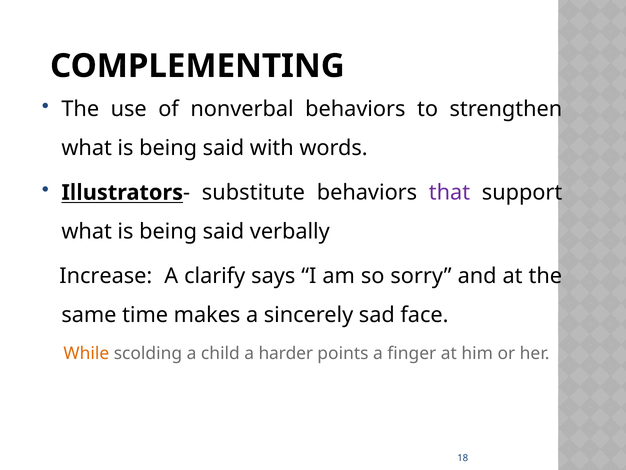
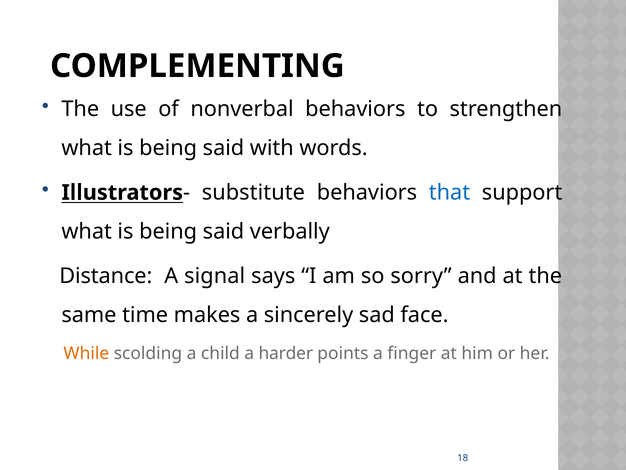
that colour: purple -> blue (449, 192)
Increase: Increase -> Distance (106, 276)
clarify: clarify -> signal (215, 276)
